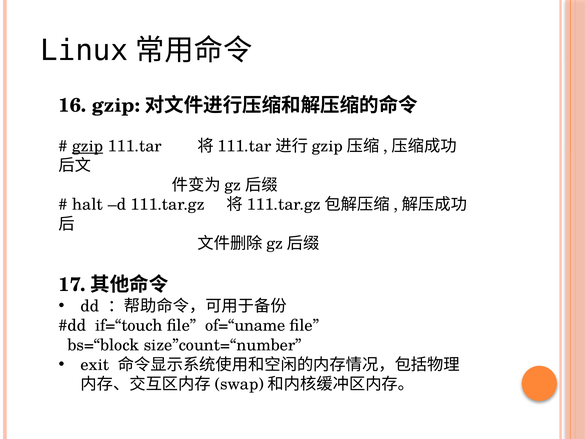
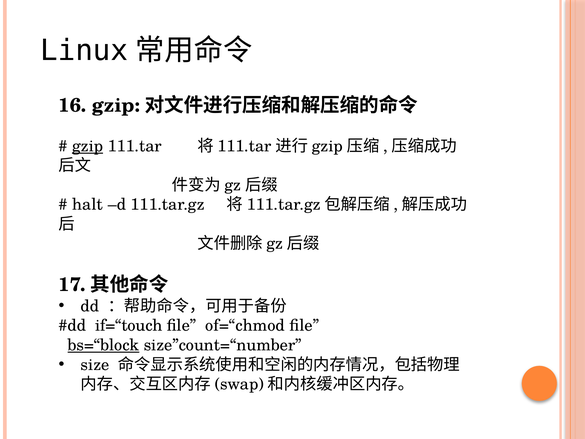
of=“uname: of=“uname -> of=“chmod (245, 325)
bs=“block underline: none -> present (103, 345)
exit: exit -> size (95, 364)
